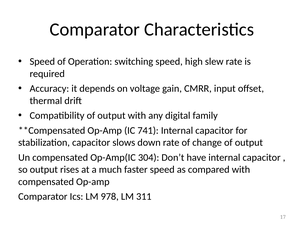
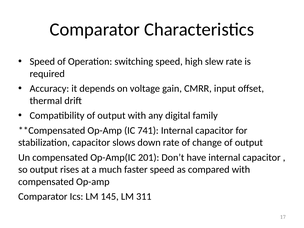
304: 304 -> 201 (149, 157)
978: 978 -> 145 (110, 197)
